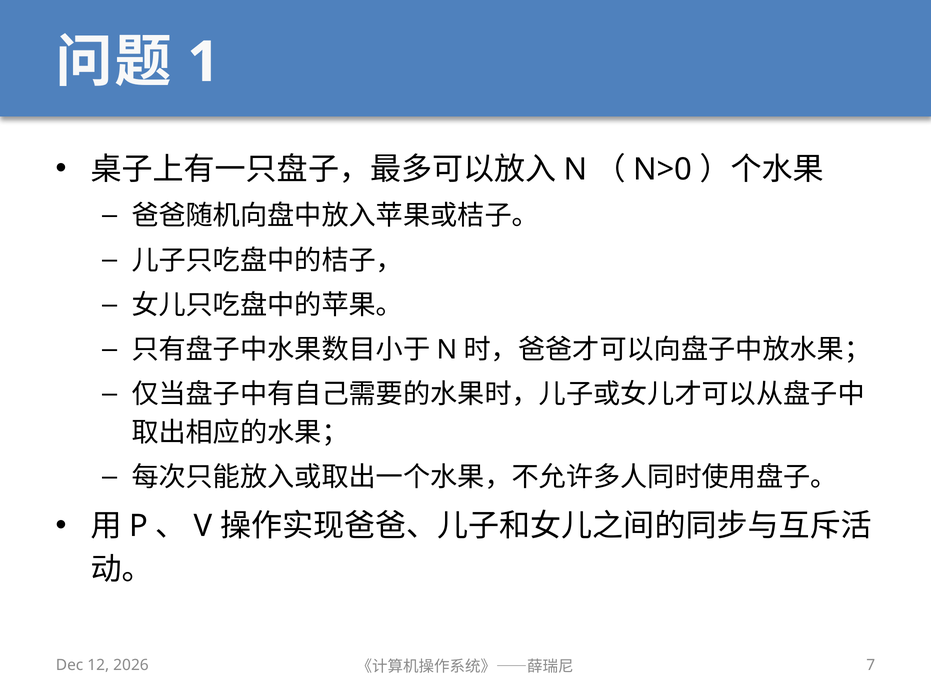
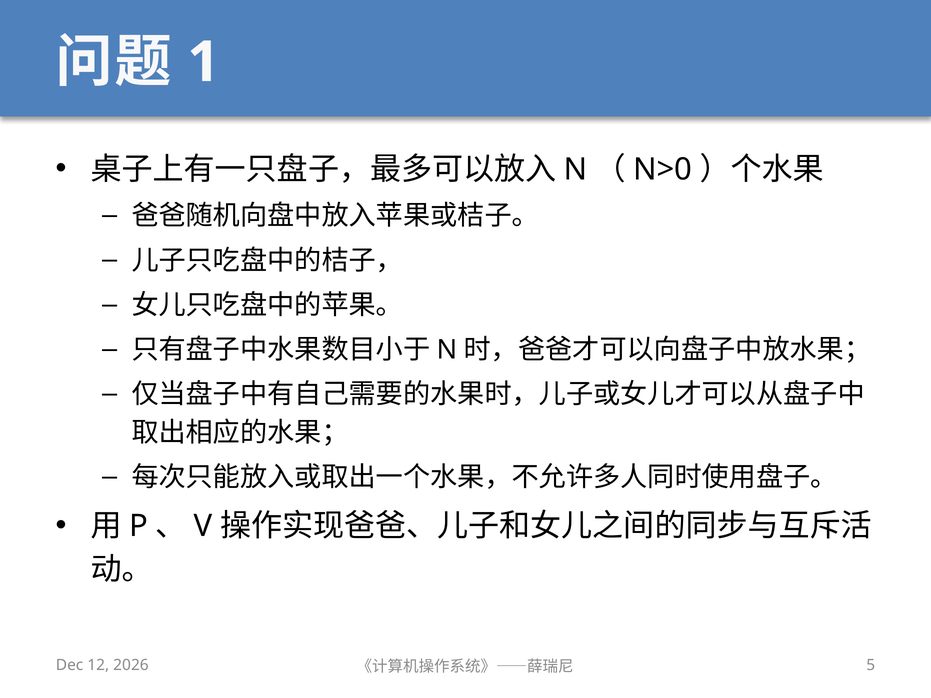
7: 7 -> 5 (871, 666)
